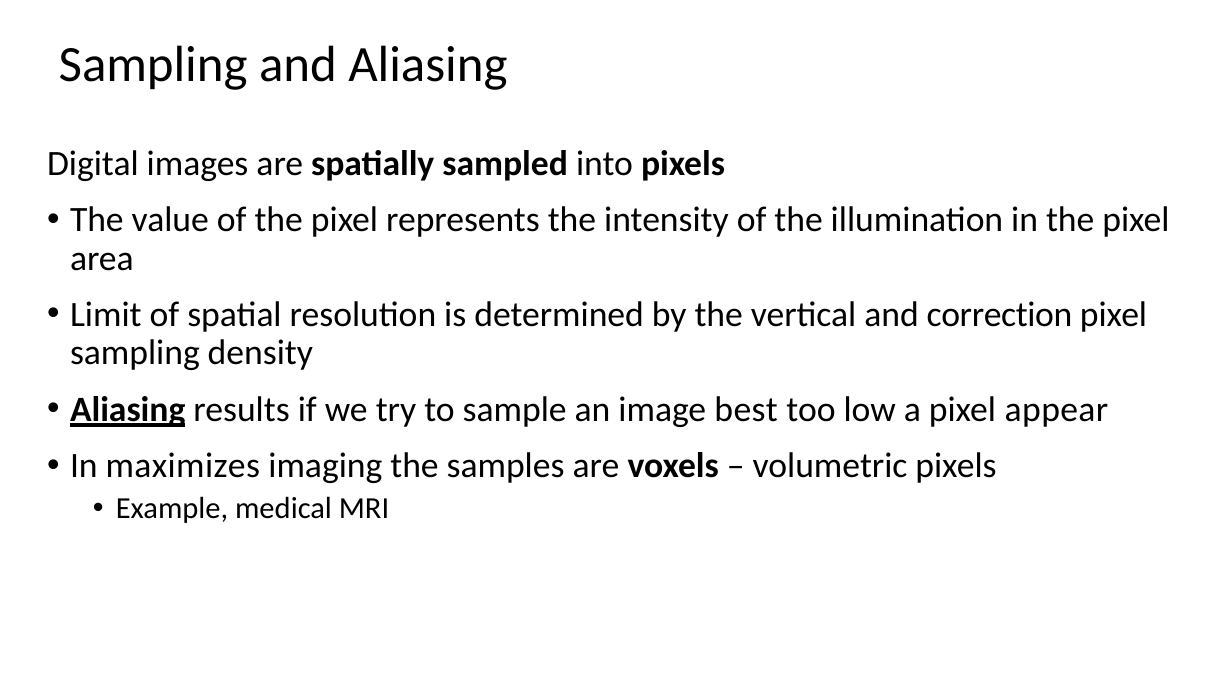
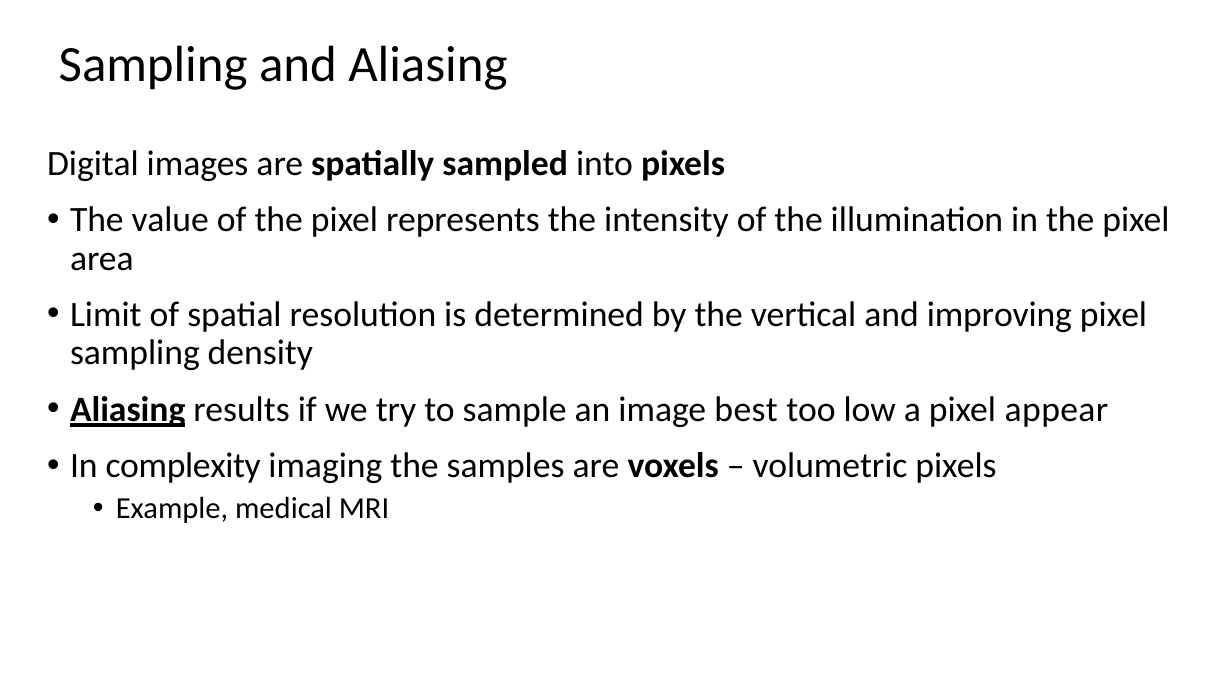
correction: correction -> improving (999, 315)
maximizes: maximizes -> complexity (183, 466)
